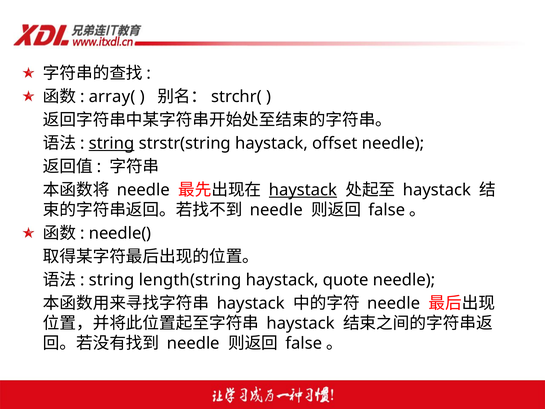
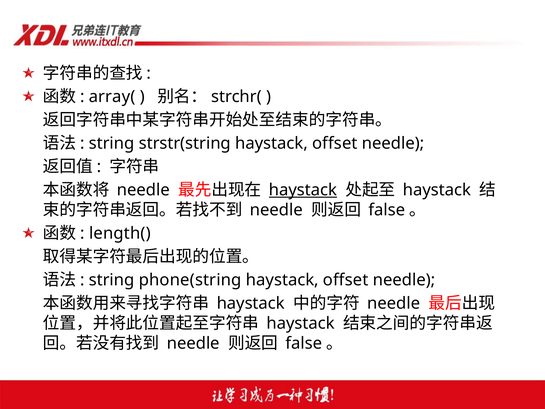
string underline: present -> none (112, 143)
needle(: needle( -> length( (120, 233)
length(string: length(string -> phone(string (190, 280)
quote: quote -> offset (346, 280)
